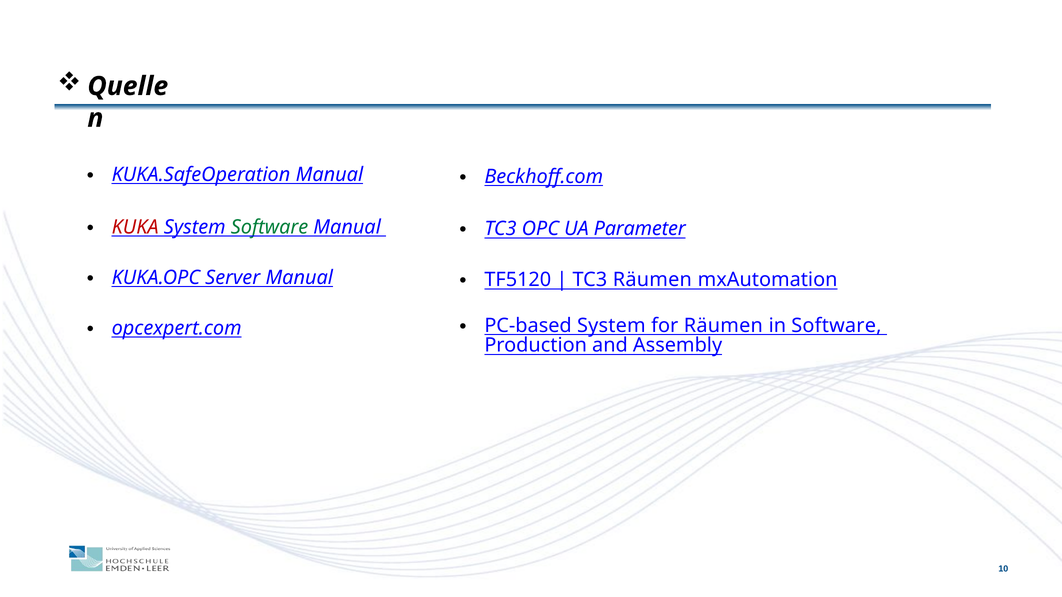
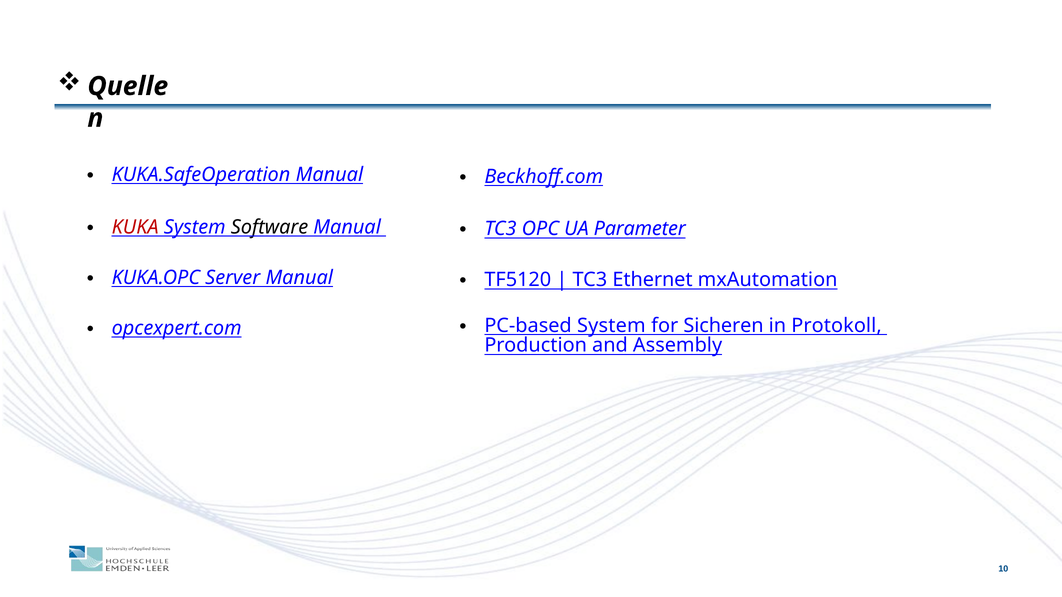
Software colour: green -> black (270, 227)
TC3 Räumen: Räumen -> Ethernet (653, 280)
for Räumen: Räumen -> Sicheren (724, 326)
in Software: Software -> Protokoll (837, 326)
